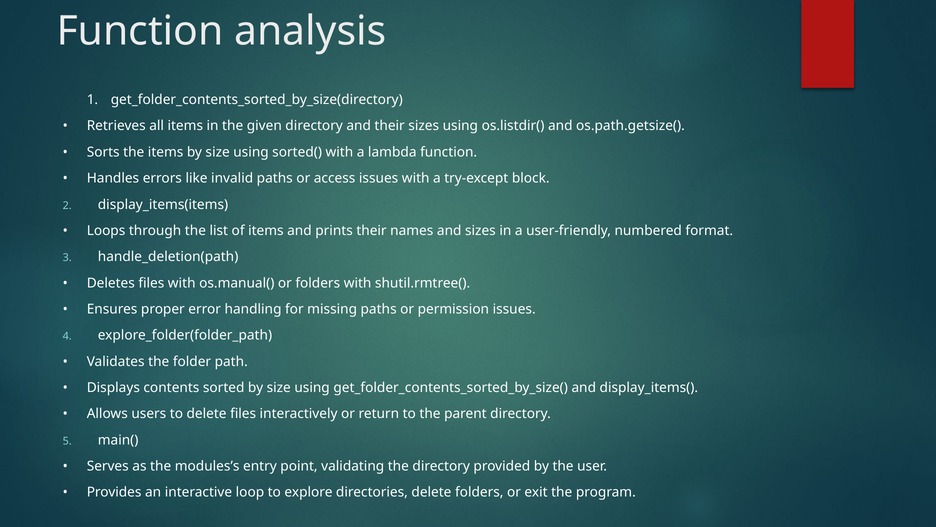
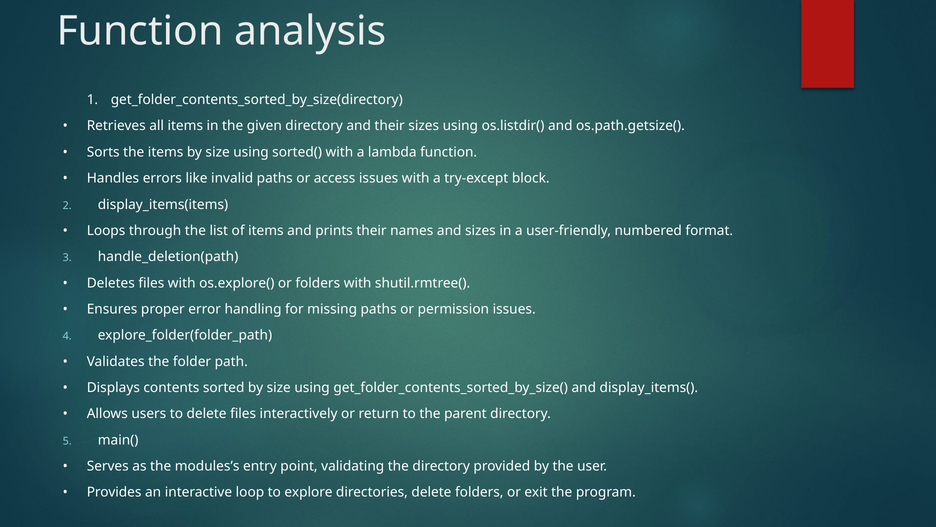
os.manual(: os.manual( -> os.explore( (237, 283)
